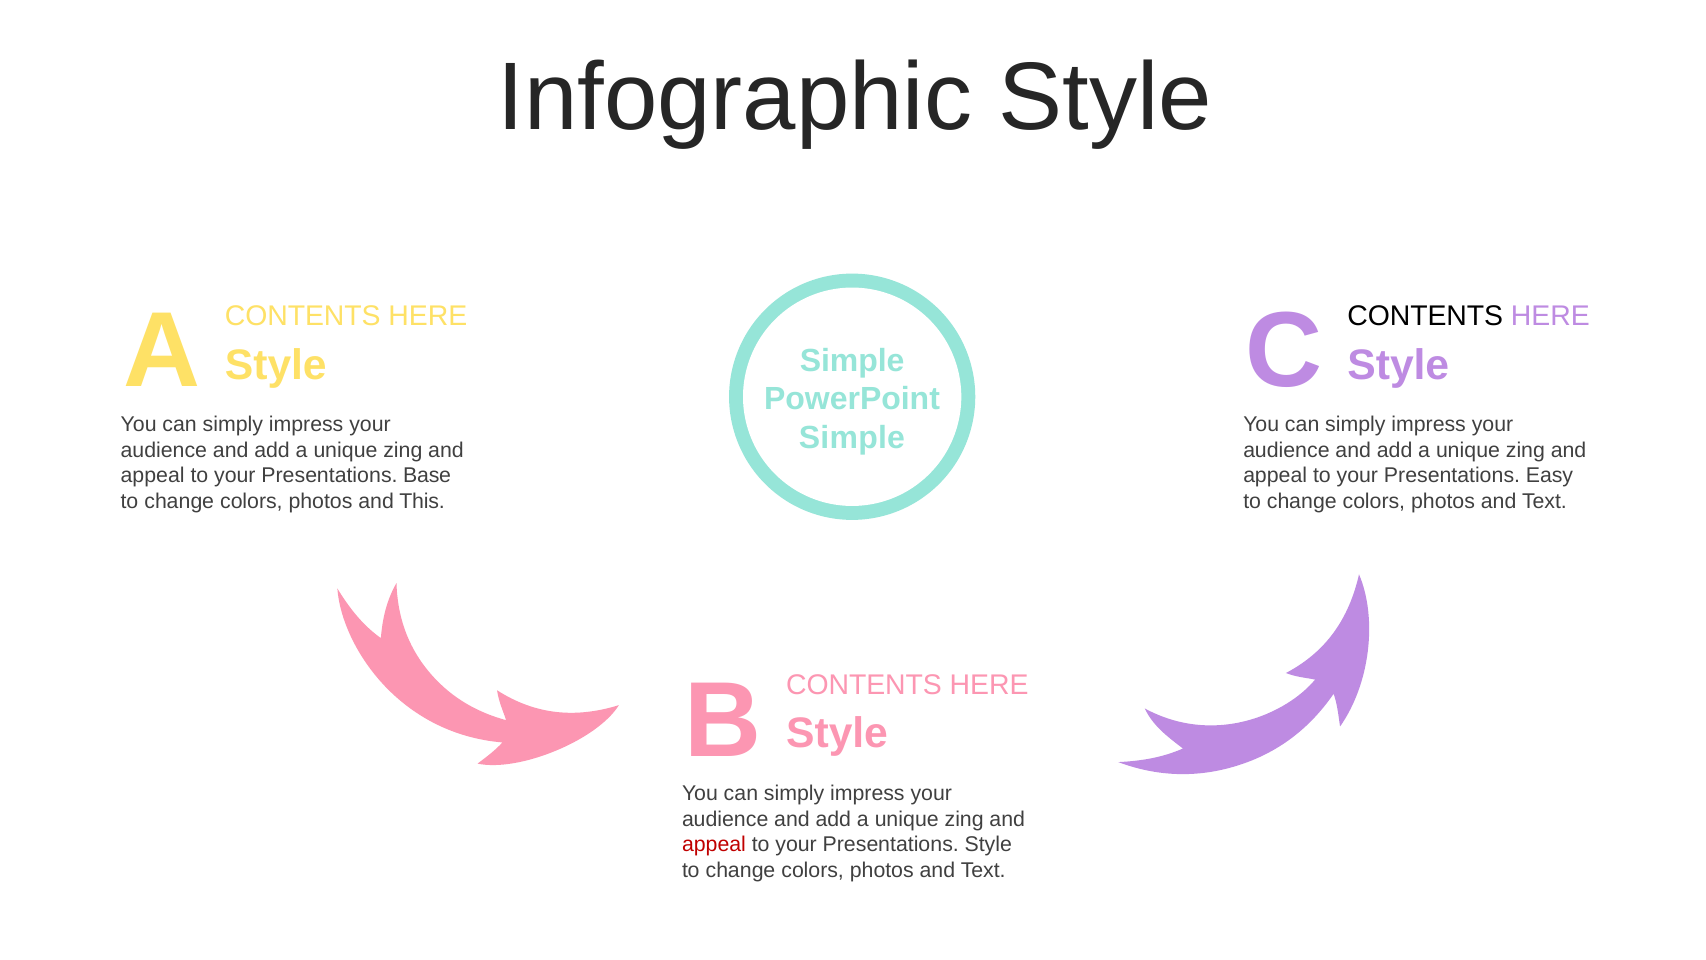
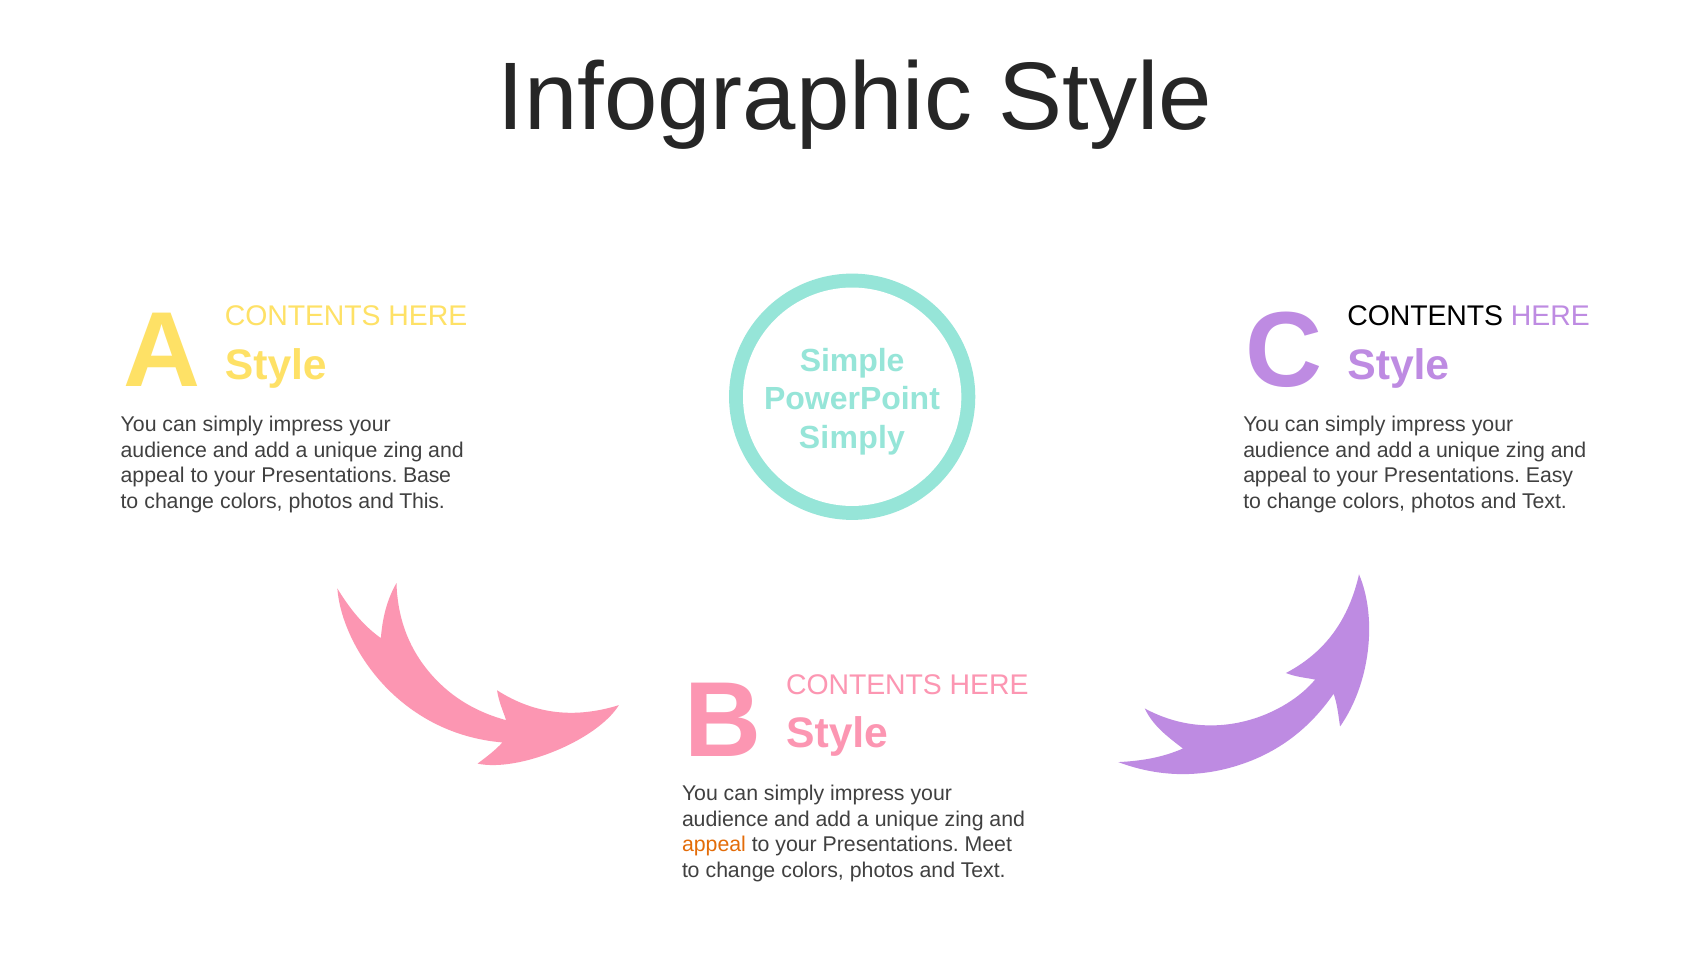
Simple: Simple -> Simply (852, 437)
appeal colour: red -> orange (714, 844)
Presentations Style: Style -> Meet (988, 844)
